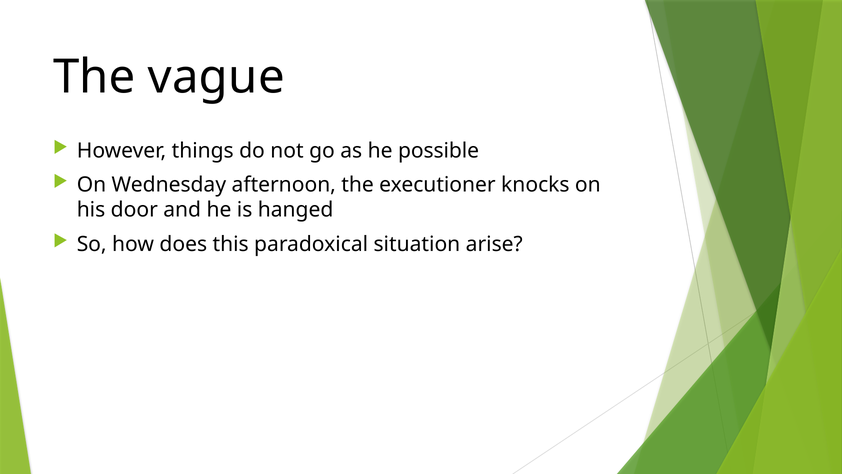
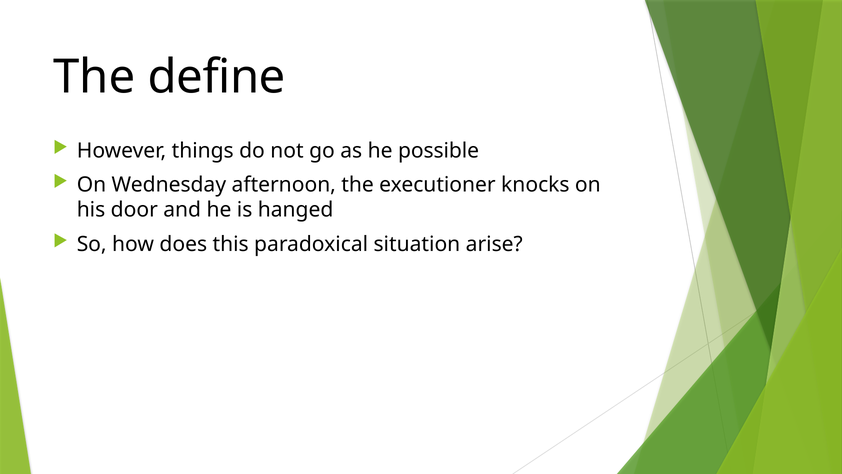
vague: vague -> define (217, 77)
